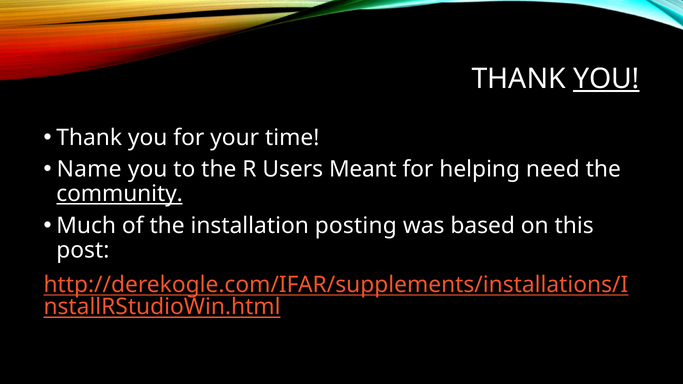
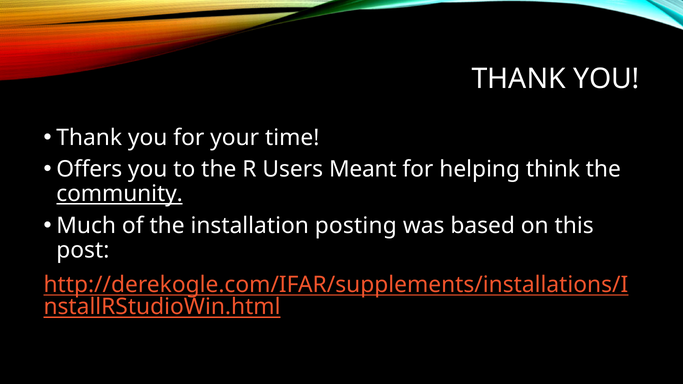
YOU underline: present -> none (606, 79)
Name: Name -> Offers (89, 169)
need: need -> think (553, 169)
